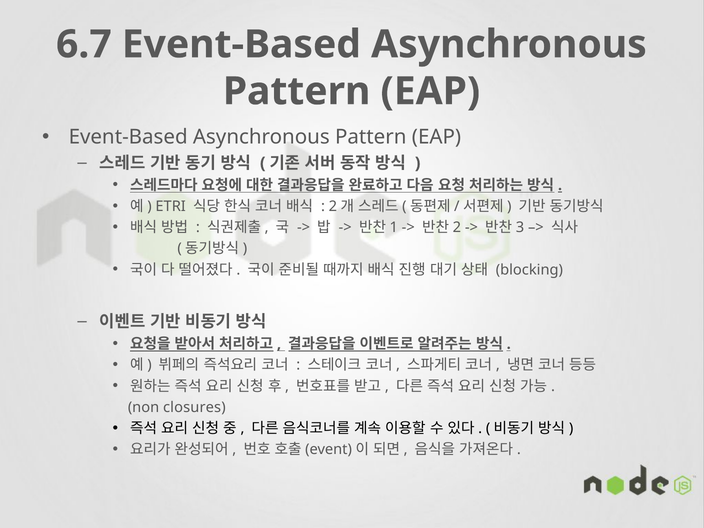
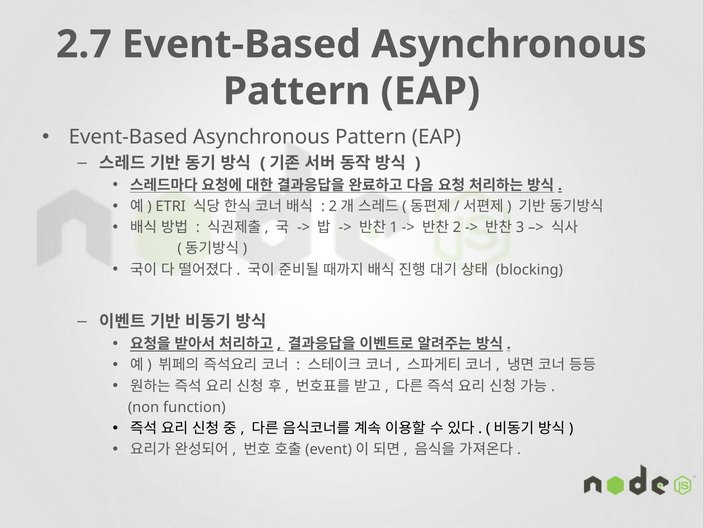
6.7: 6.7 -> 2.7 (84, 44)
closures: closures -> function (194, 407)
